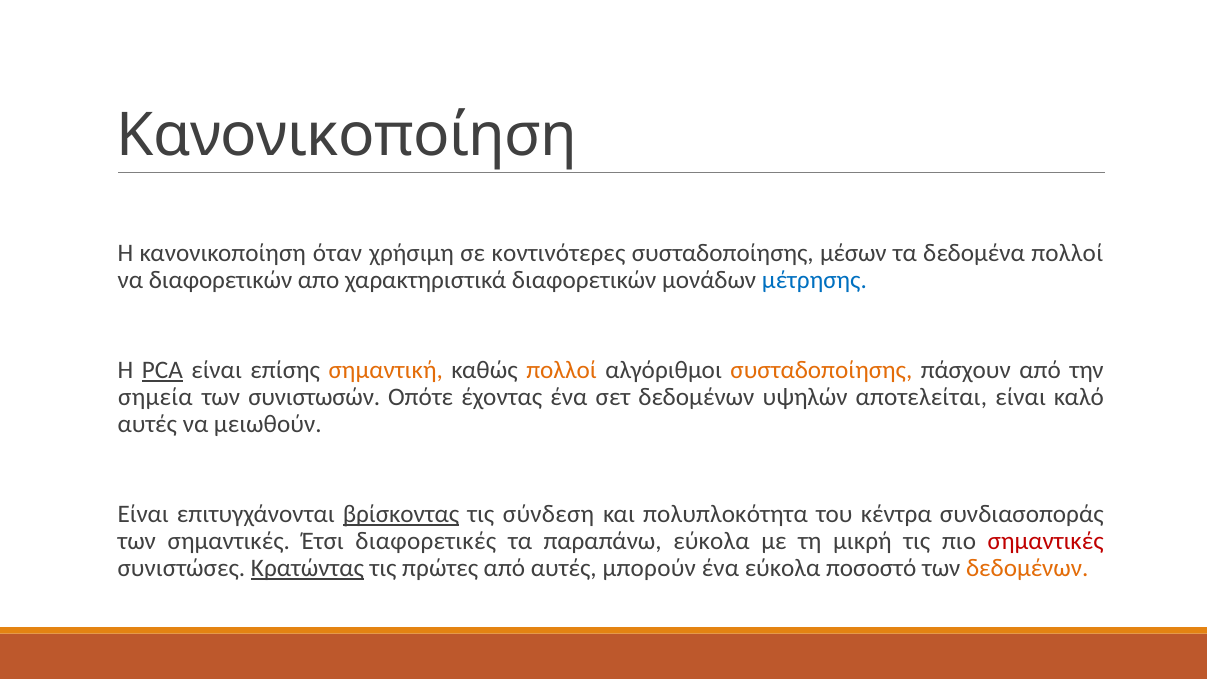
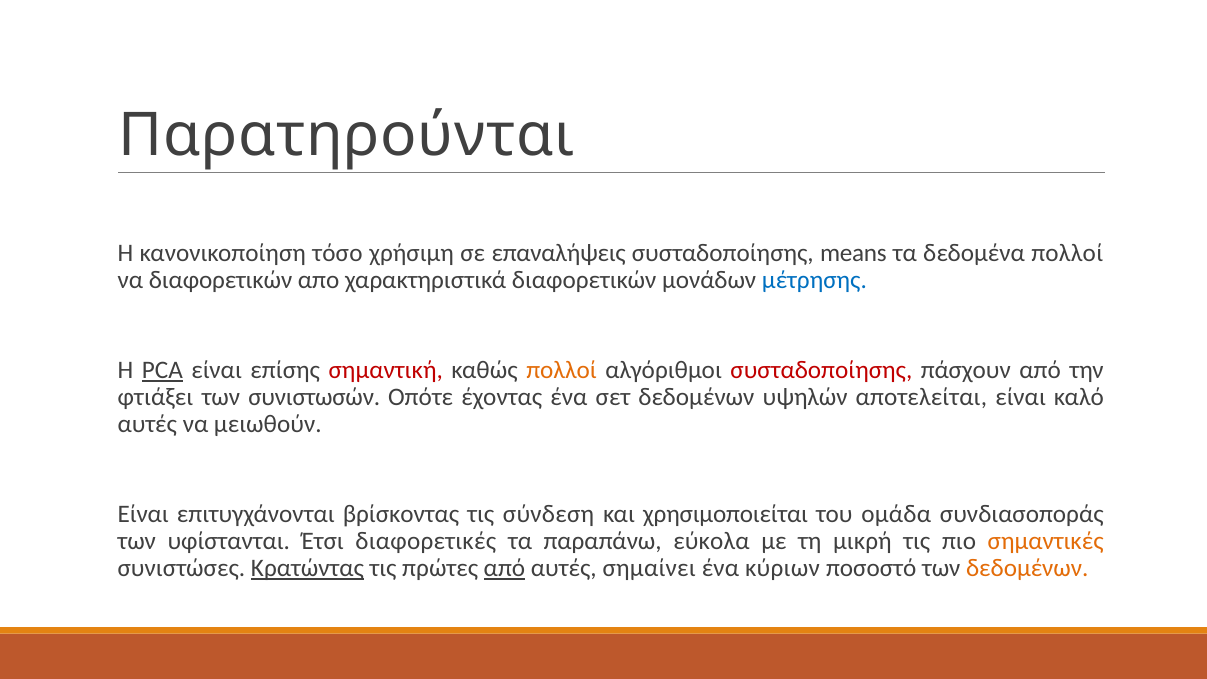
Κανονικοποίηση: Κανονικοποίηση -> Παρατηρούνται (347, 135)
όταν: όταν -> τόσο (337, 253)
κοντινότερες: κοντινότερες -> επαναλήψεις (559, 253)
μέσων: μέσων -> means (853, 253)
σημαντική colour: orange -> red (386, 370)
συσταδοποίησης colour: orange -> red (821, 370)
σημεία: σημεία -> φτιάξει (156, 397)
βρίσκοντας underline: present -> none (401, 514)
πολυπλοκότητα: πολυπλοκότητα -> χρησιμοποιείται (726, 514)
κέντρα: κέντρα -> ομάδα (896, 514)
των σημαντικές: σημαντικές -> υφίστανται (229, 541)
σημαντικές colour: red -> orange (1046, 541)
από underline: none -> present (504, 568)
μπορούν: μπορούν -> σημαίνει (649, 568)
ένα εύκολα: εύκολα -> κύριων (782, 568)
